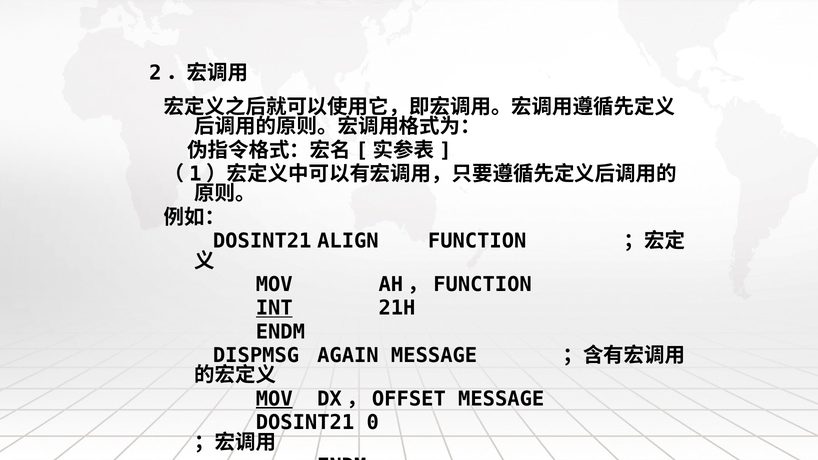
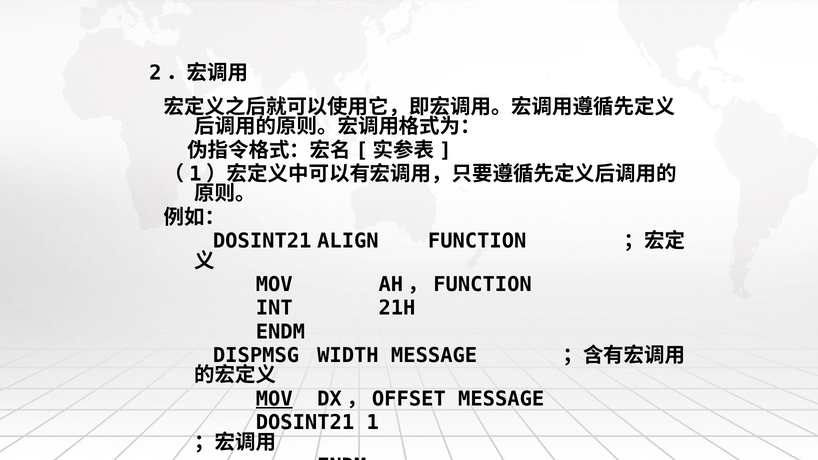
INT underline: present -> none (274, 308)
AGAIN: AGAIN -> WIDTH (348, 356)
0: 0 -> 1 (373, 423)
